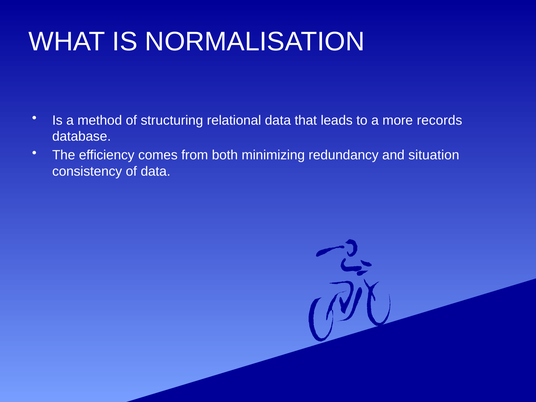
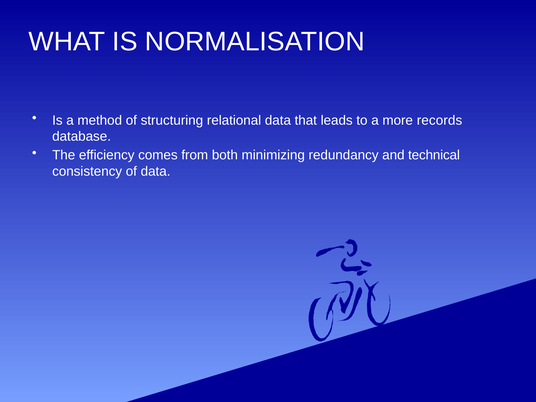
situation: situation -> technical (434, 155)
